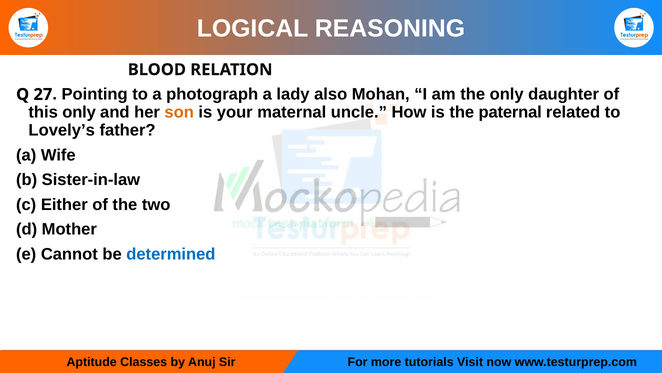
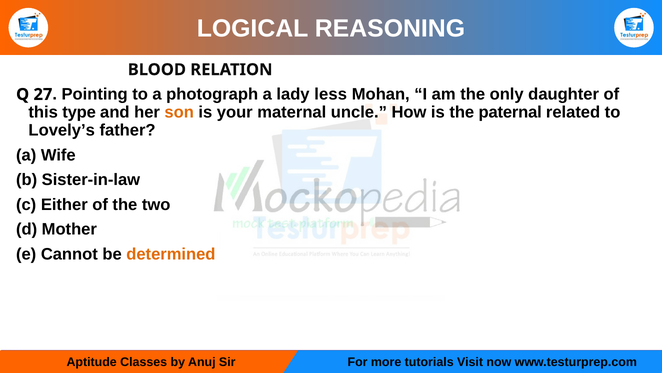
also: also -> less (331, 94)
this only: only -> type (79, 112)
determined colour: blue -> orange (171, 254)
